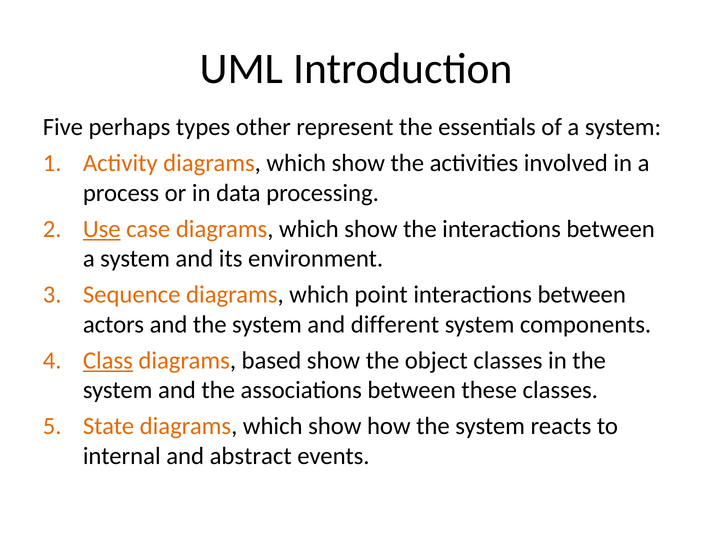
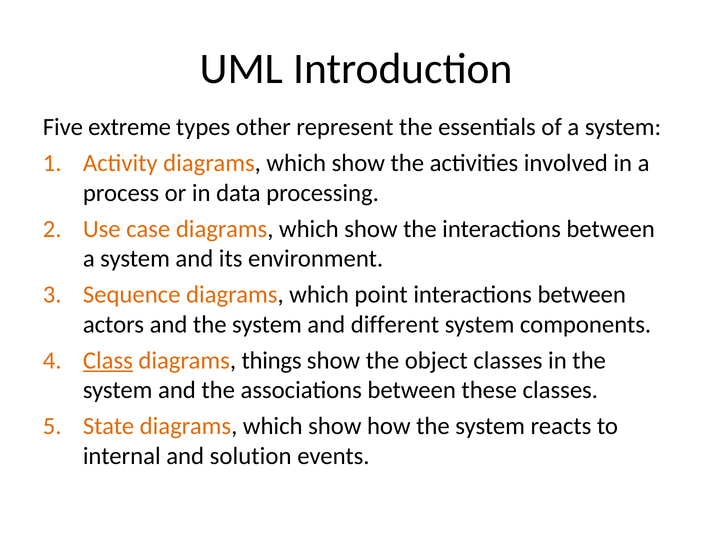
perhaps: perhaps -> extreme (130, 127)
Use underline: present -> none (102, 229)
based: based -> things (272, 360)
abstract: abstract -> solution (251, 456)
